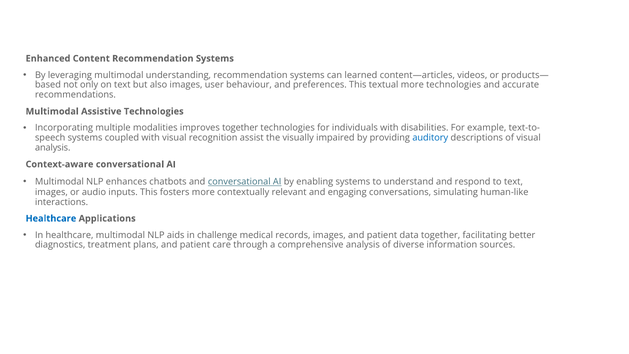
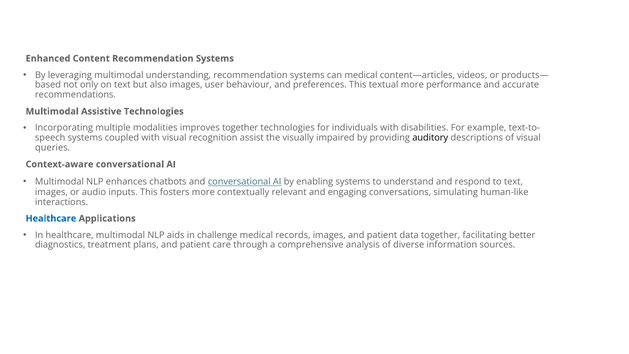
can learned: learned -> medical (361, 75)
more technologies: technologies -> performance (454, 85)
auditory colour: blue -> black (430, 138)
analysis: analysis -> queries (53, 148)
